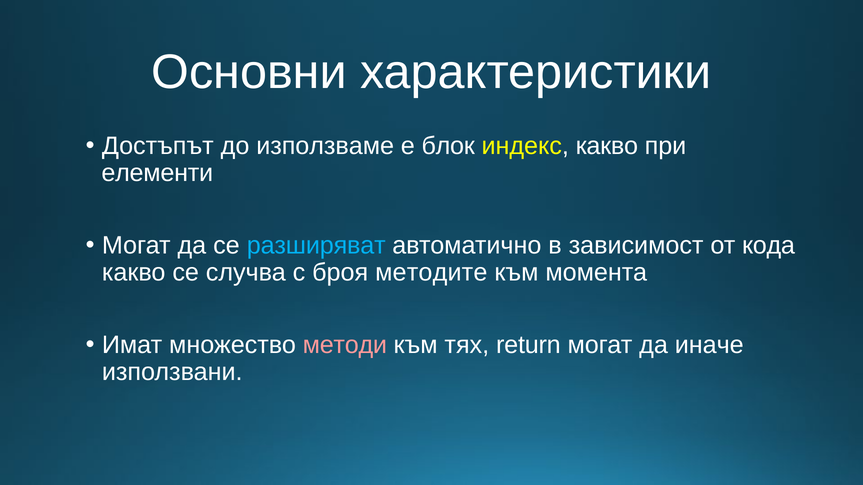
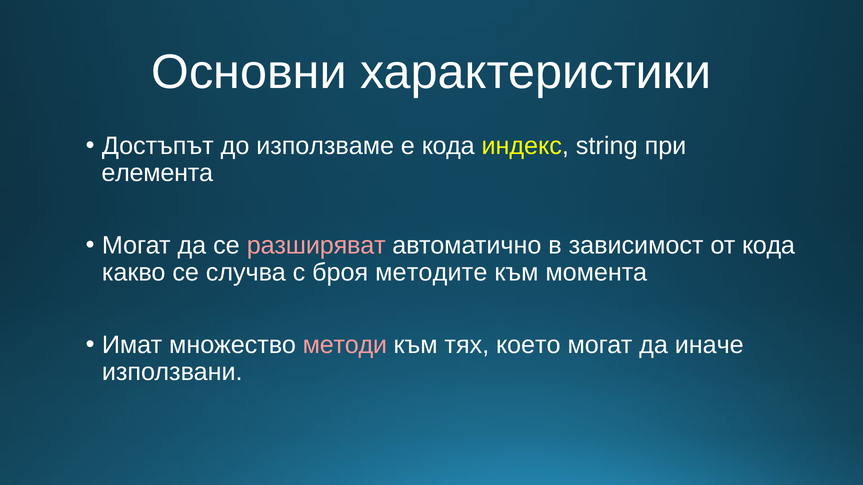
е блок: блок -> кода (448, 146)
индекс какво: какво -> string (607, 146)
елементи: елементи -> елемента (157, 173)
разширяват colour: light blue -> pink (316, 245)
return: return -> което (528, 345)
